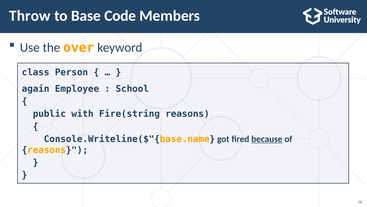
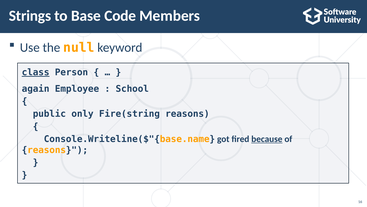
Throw: Throw -> Strings (30, 16)
over: over -> null (79, 47)
class underline: none -> present (36, 72)
with: with -> only (82, 114)
